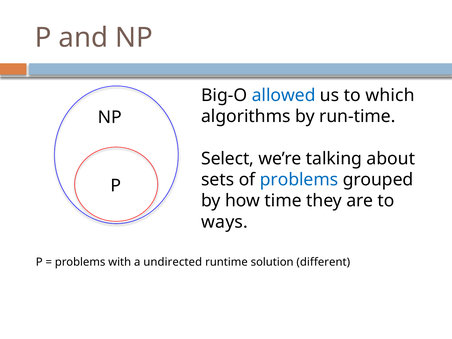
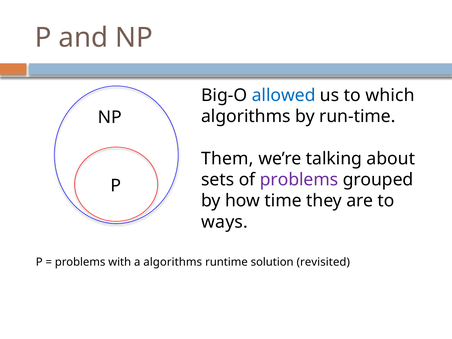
Select: Select -> Them (227, 159)
problems colour: blue -> purple (299, 180)
a undirected: undirected -> algorithms (173, 262)
different: different -> revisited (323, 262)
